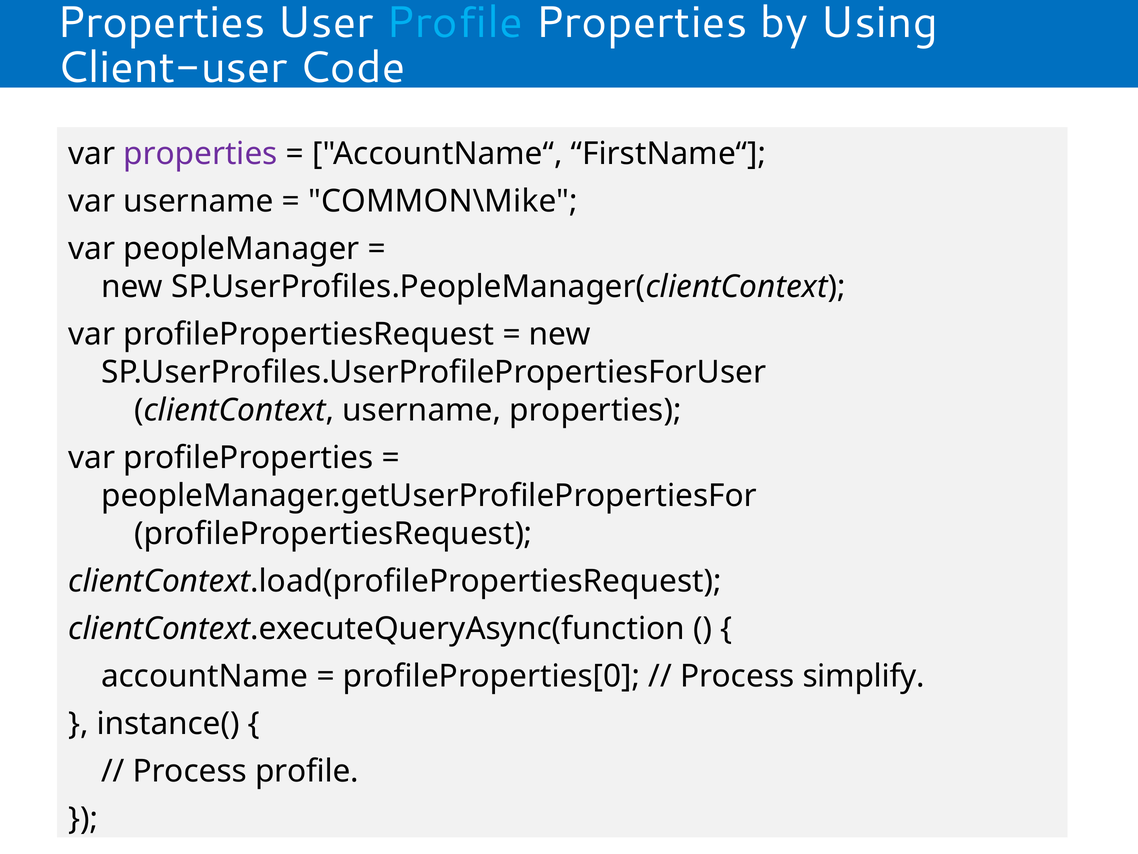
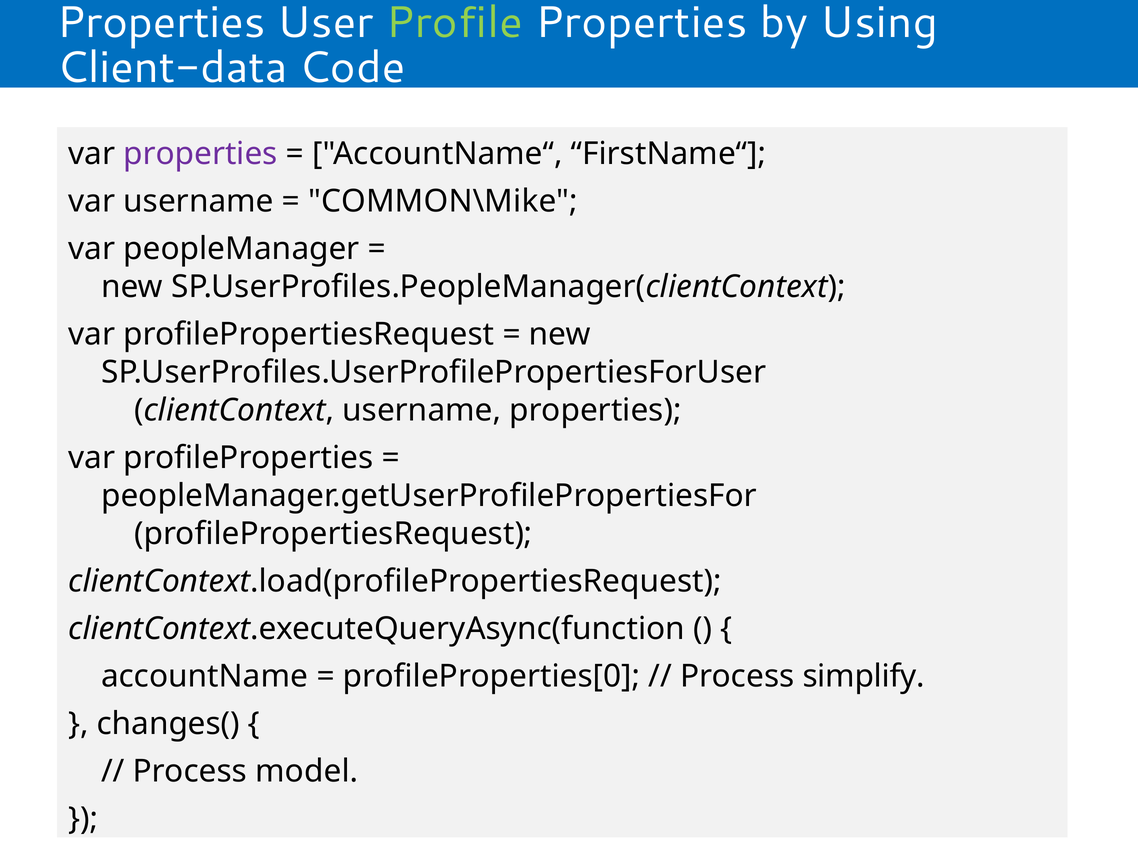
Profile colour: light blue -> light green (454, 22)
Client-user: Client-user -> Client-data (172, 68)
instance(: instance( -> changes( (168, 723)
Process profile: profile -> model (307, 771)
